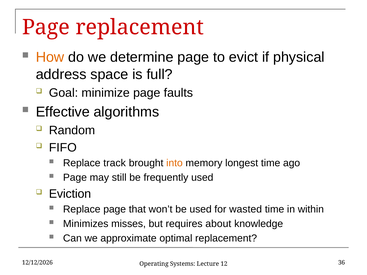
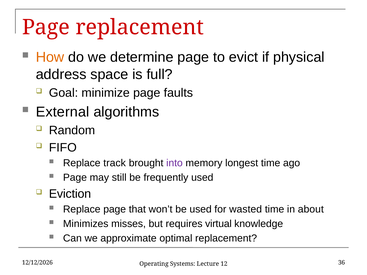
Effective: Effective -> External (63, 112)
into colour: orange -> purple (174, 163)
within: within -> about (311, 210)
about: about -> virtual (218, 224)
